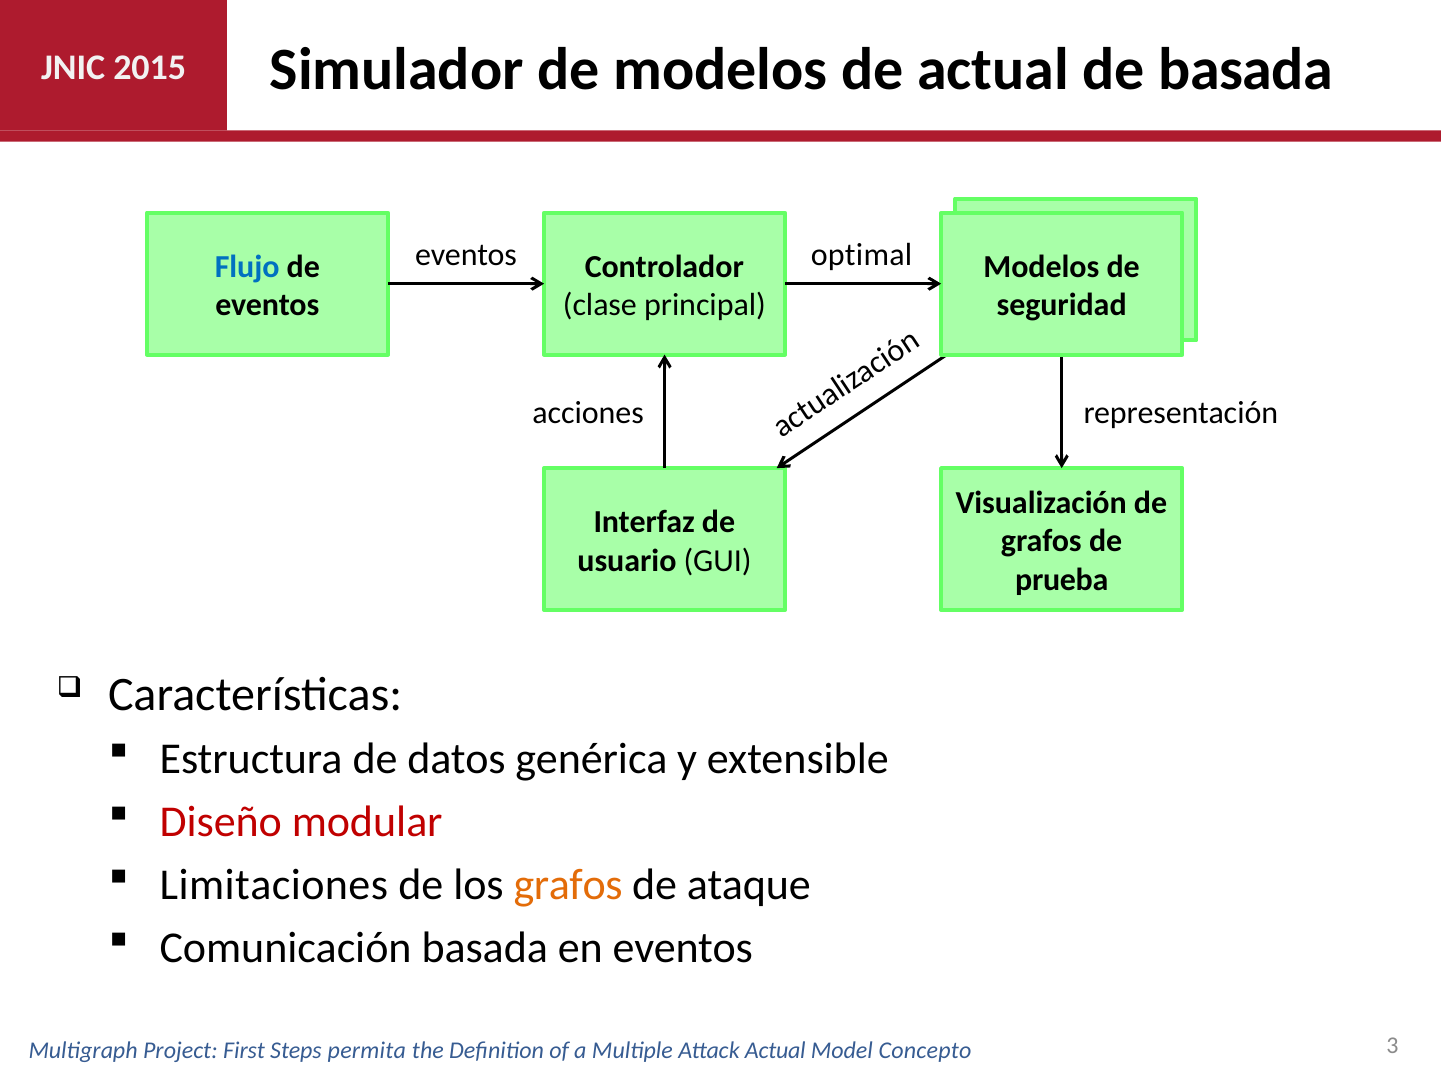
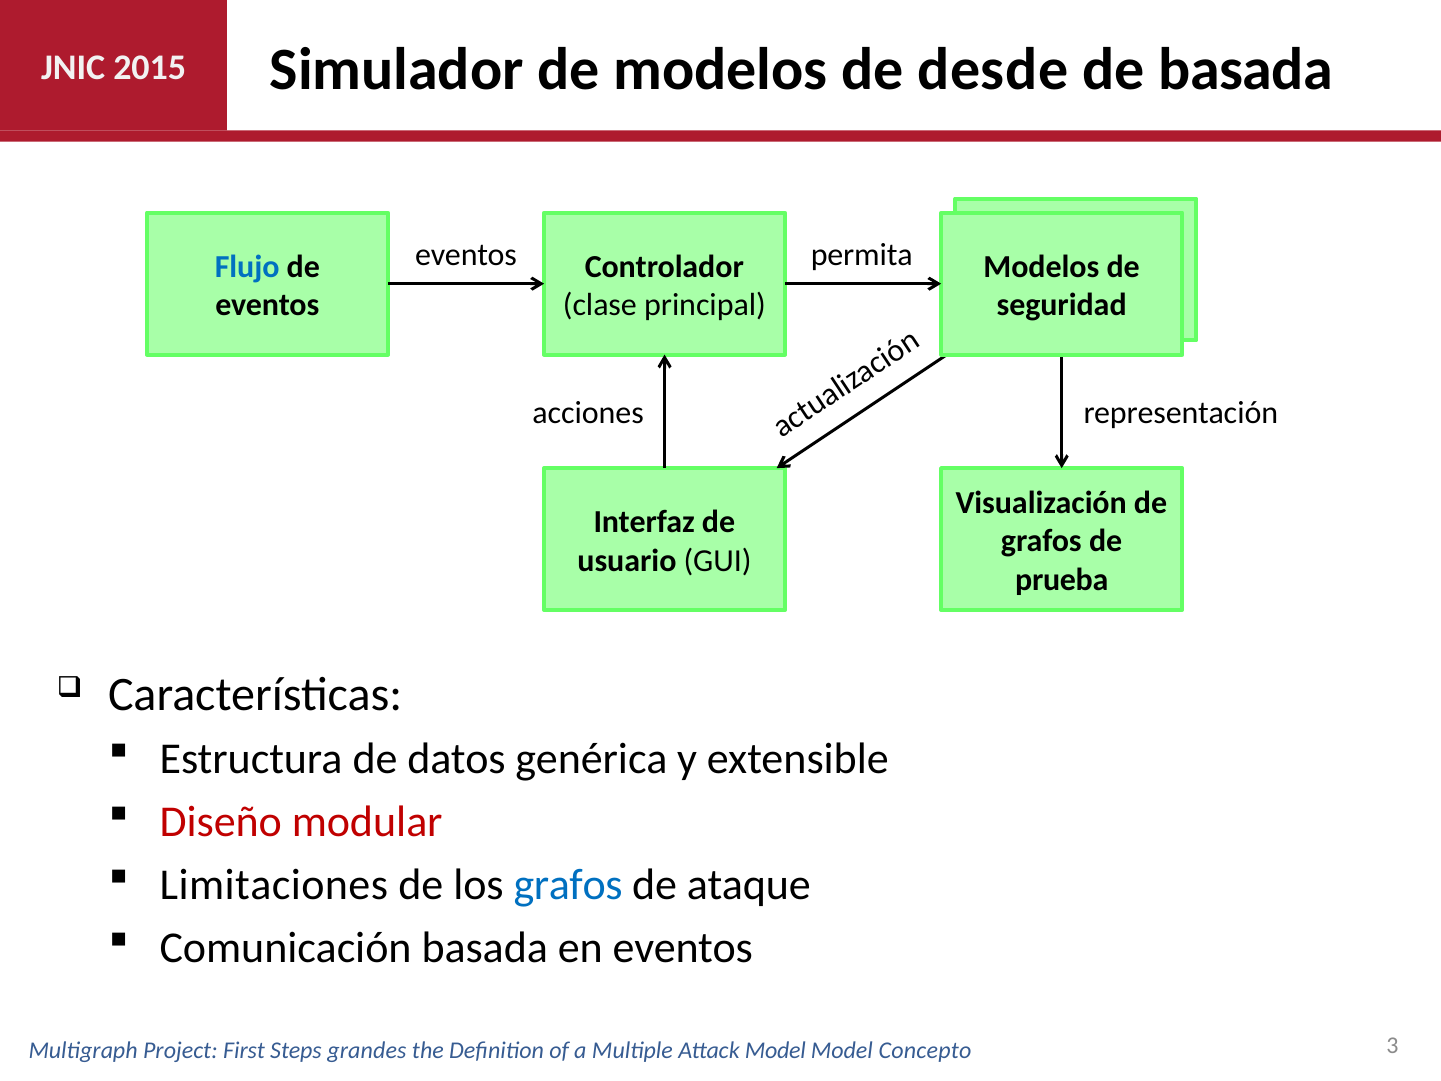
de actual: actual -> desde (993, 69)
optimal: optimal -> permita (862, 255)
grafos colour: orange -> blue (568, 885)
permita: permita -> grandes (367, 1050)
Attack Actual: Actual -> Model (775, 1050)
